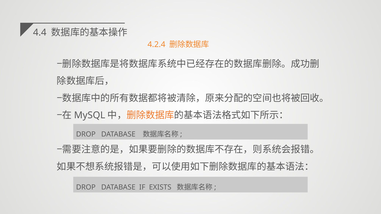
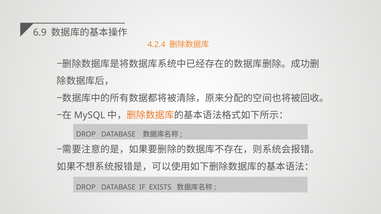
4.4: 4.4 -> 6.9 (40, 32)
